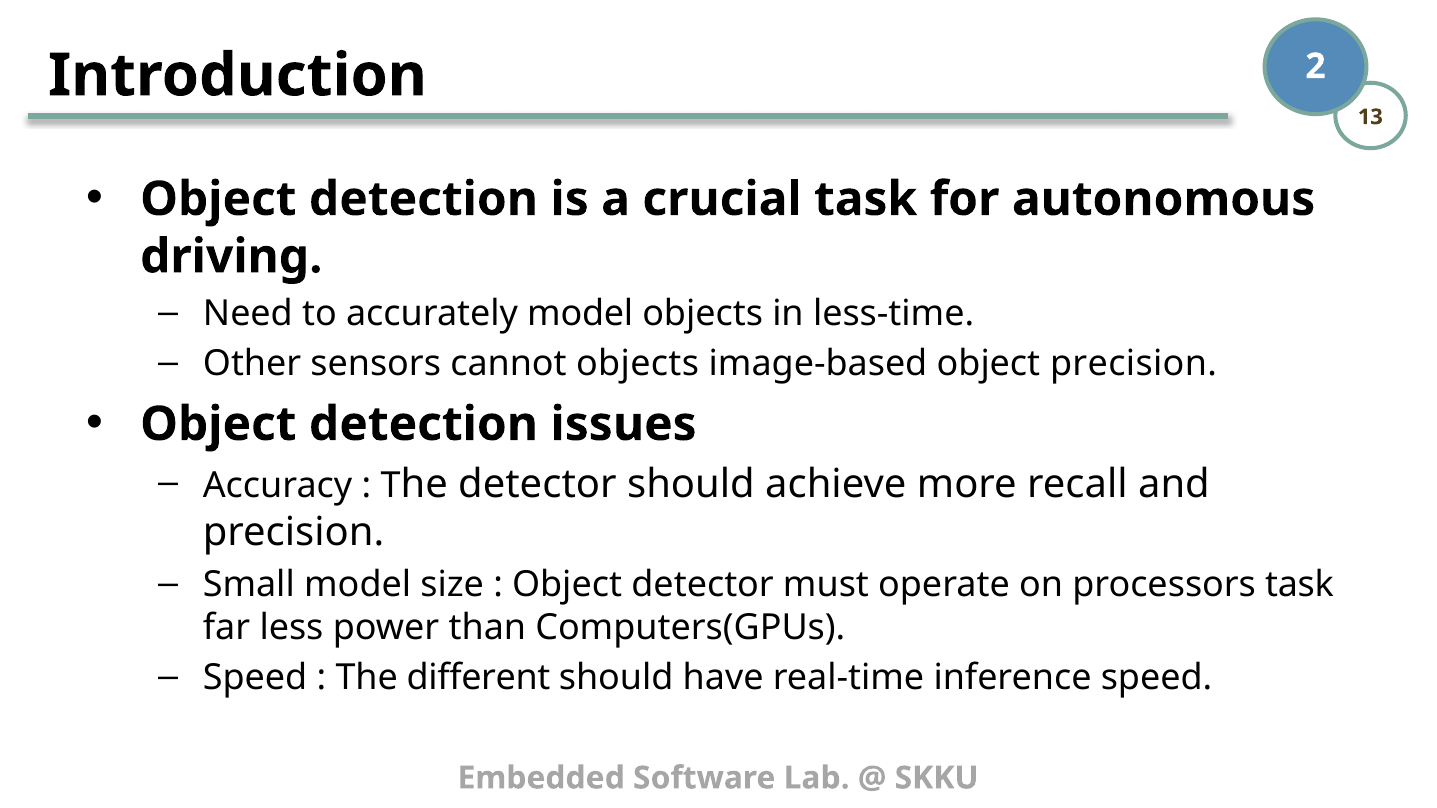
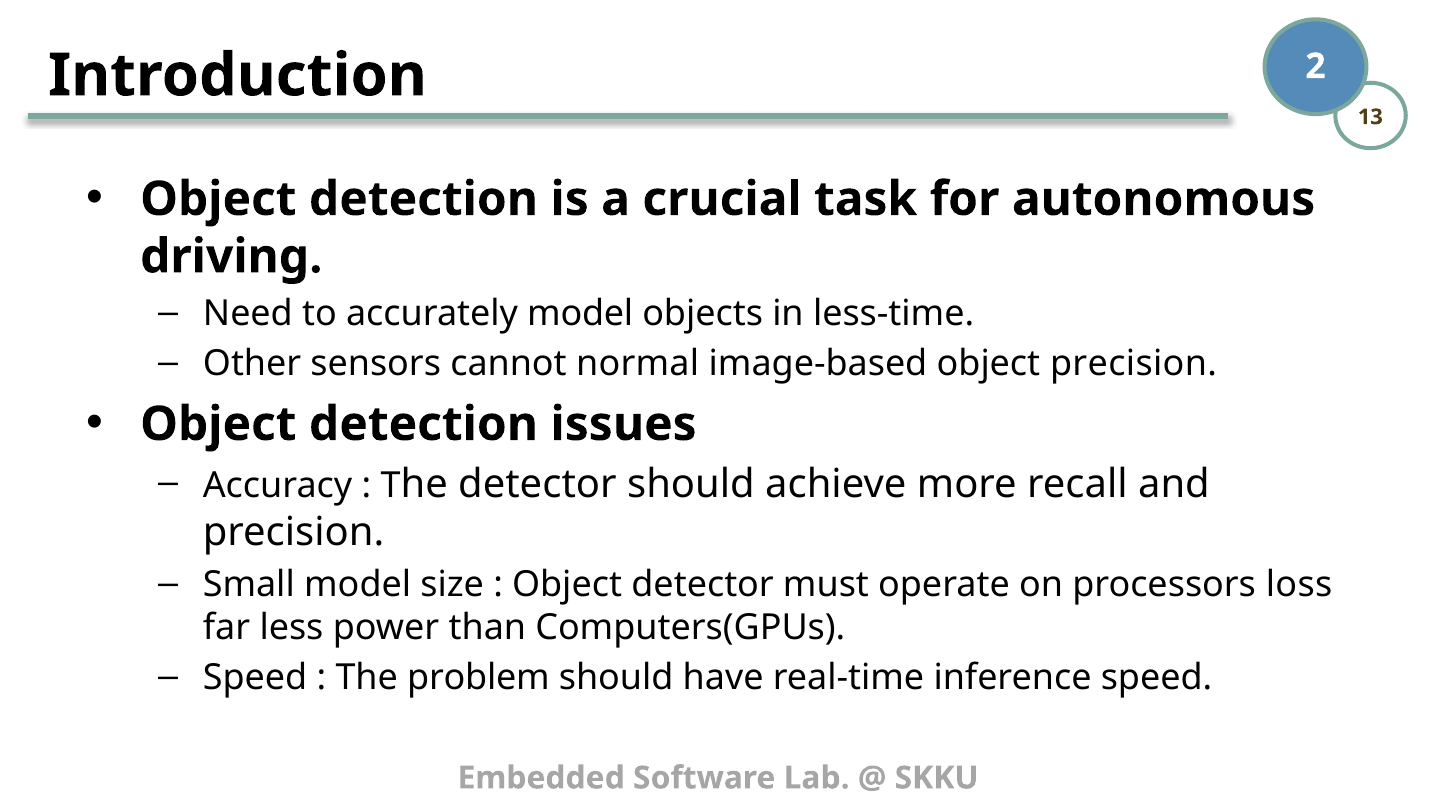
cannot objects: objects -> normal (638, 364)
processors task: task -> loss (1299, 585)
different: different -> problem (478, 678)
